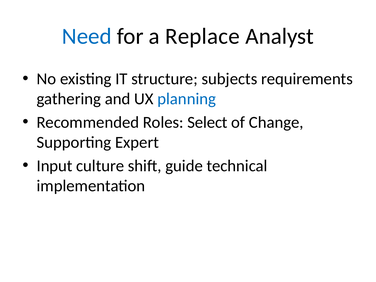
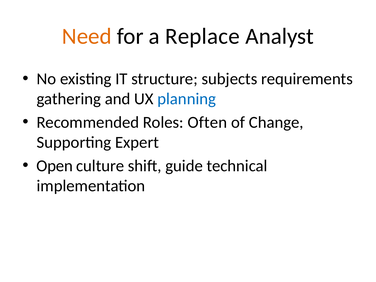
Need colour: blue -> orange (87, 36)
Select: Select -> Often (207, 122)
Input: Input -> Open (55, 166)
